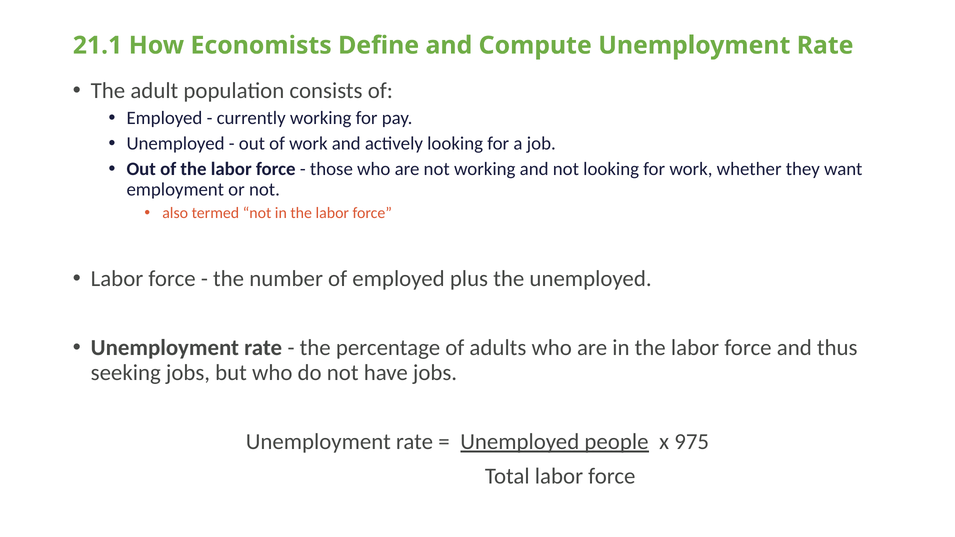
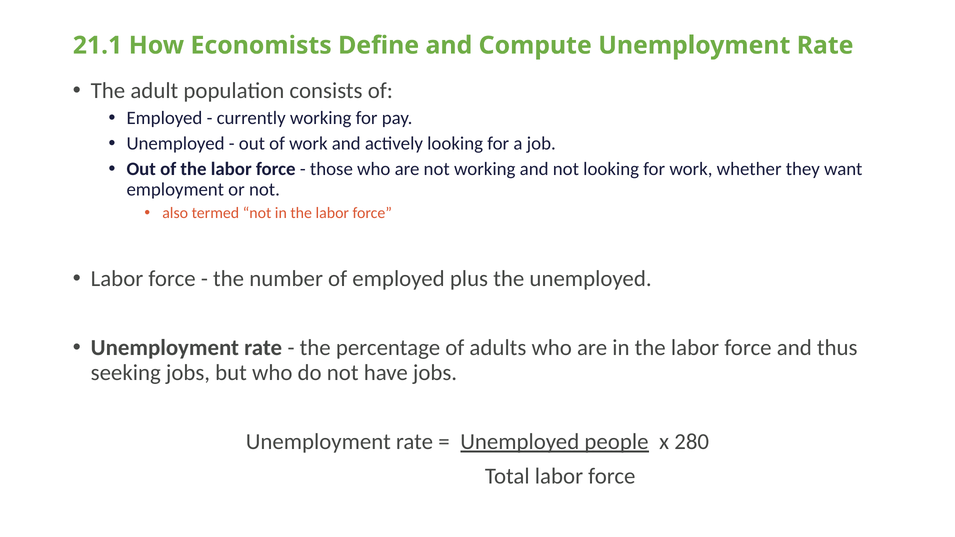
975: 975 -> 280 (692, 442)
